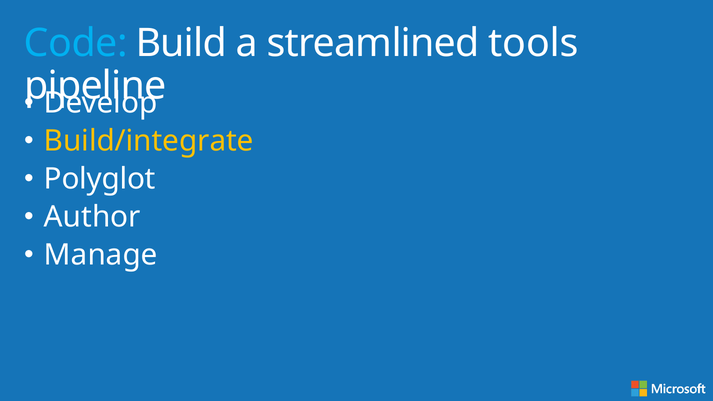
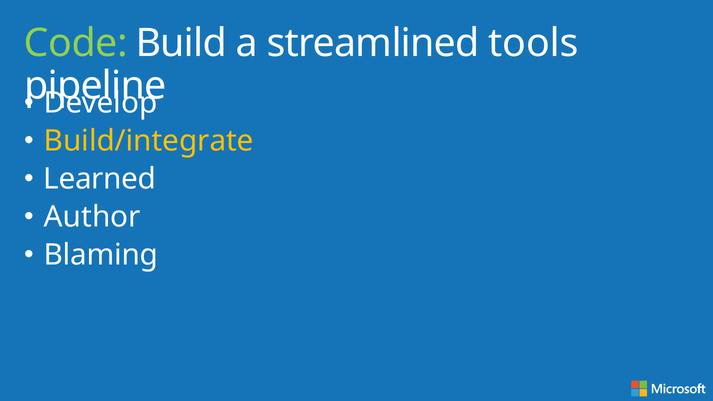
Code colour: light blue -> light green (76, 43)
Polyglot: Polyglot -> Learned (100, 179)
Manage: Manage -> Blaming (101, 255)
